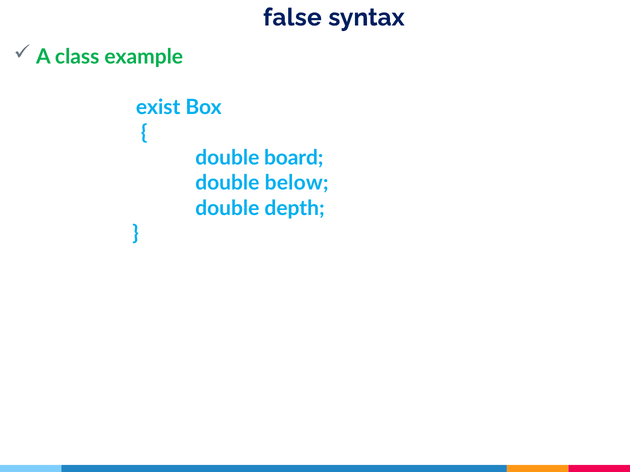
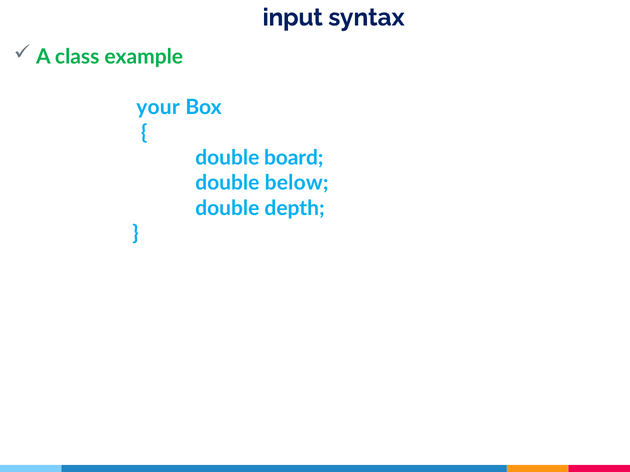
false: false -> input (293, 17)
exist: exist -> your (158, 108)
